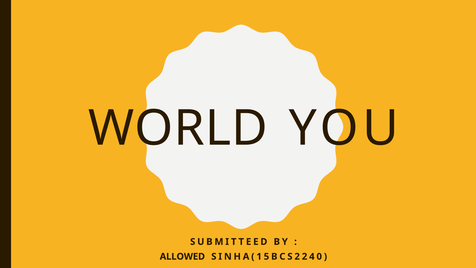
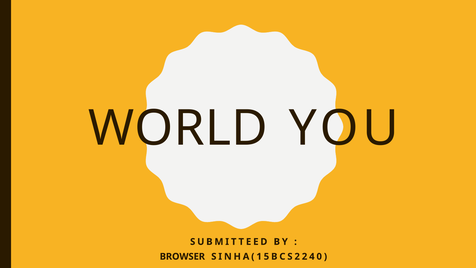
ALLOWED: ALLOWED -> BROWSER (182, 256)
